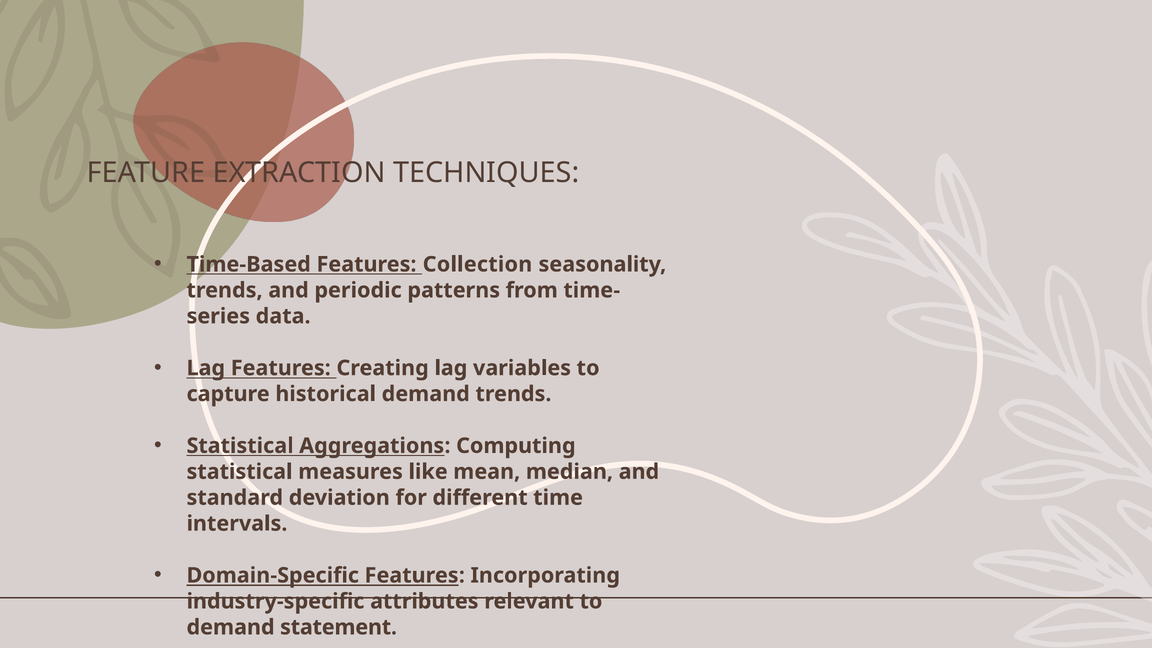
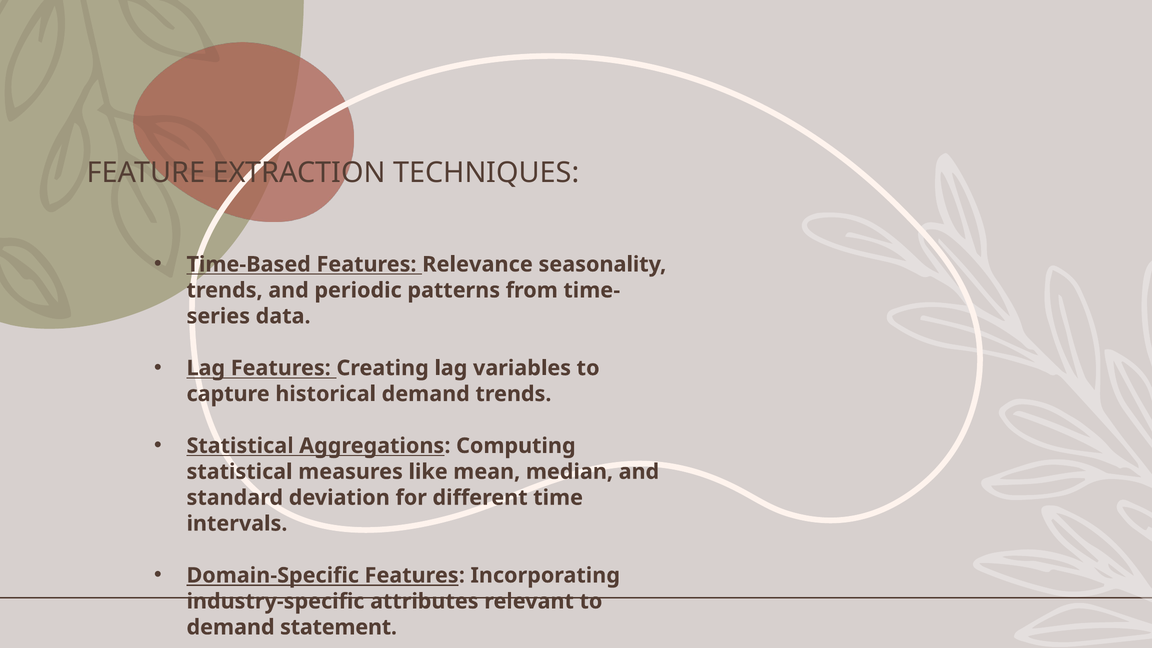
Collection: Collection -> Relevance (478, 264)
